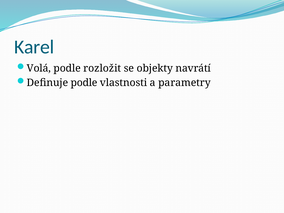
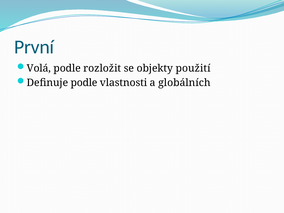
Karel: Karel -> První (34, 47)
navrátí: navrátí -> použití (193, 68)
parametry: parametry -> globálních (184, 83)
